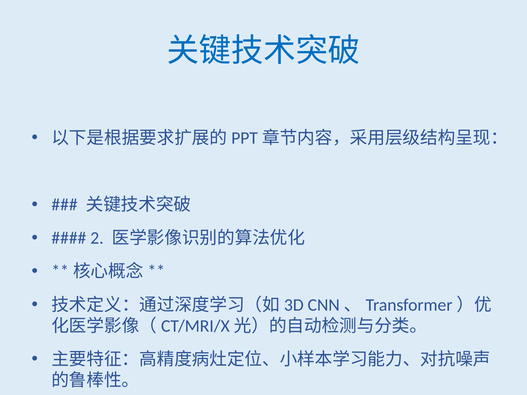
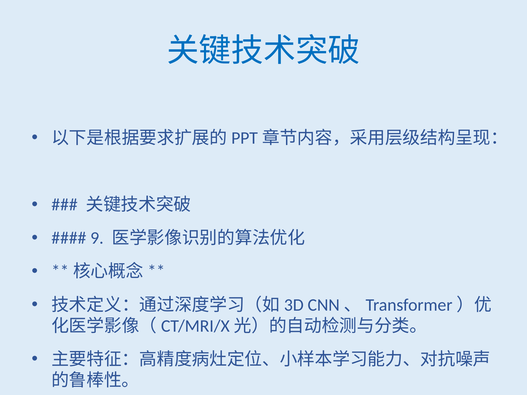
2: 2 -> 9 (97, 238)
